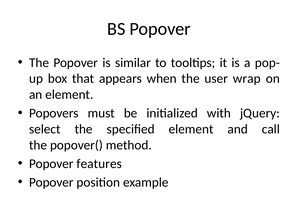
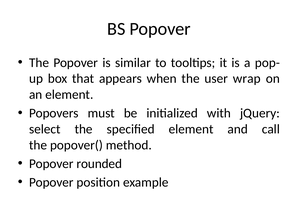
features: features -> rounded (99, 163)
